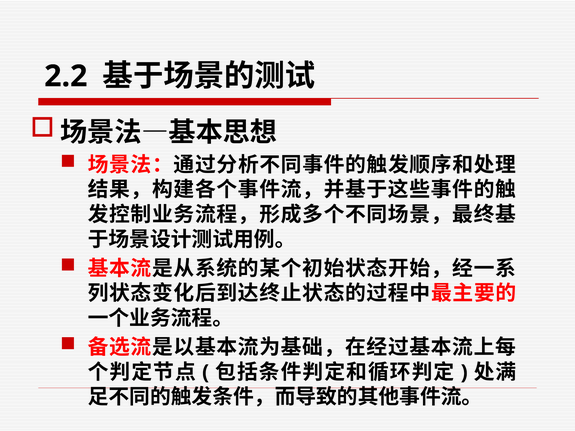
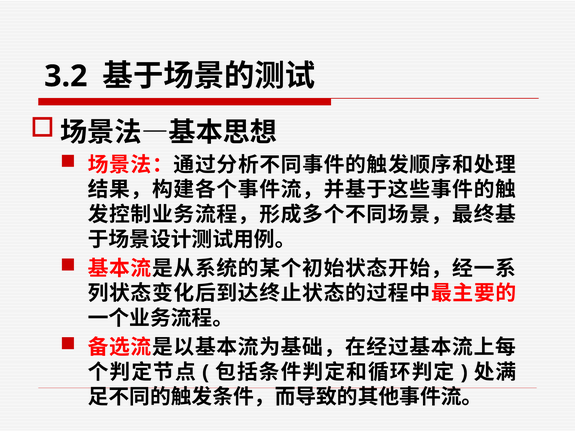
2.2: 2.2 -> 3.2 (66, 76)
